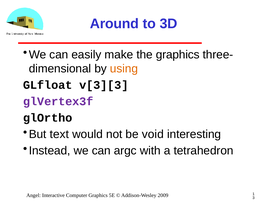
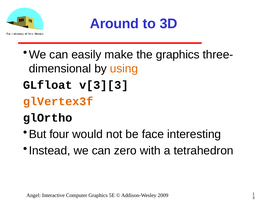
glVertex3f colour: purple -> orange (58, 101)
text: text -> four (59, 134)
void: void -> face (153, 134)
argc: argc -> zero (125, 151)
